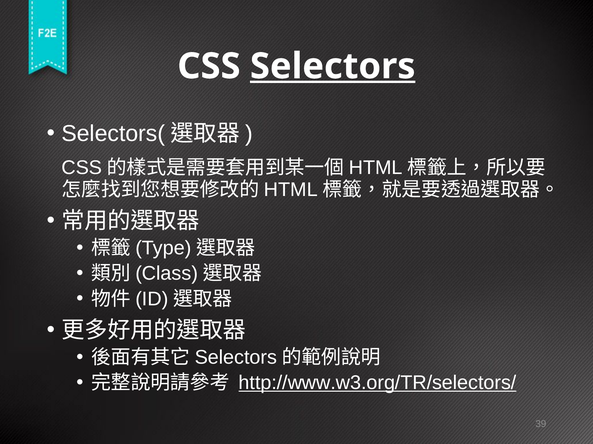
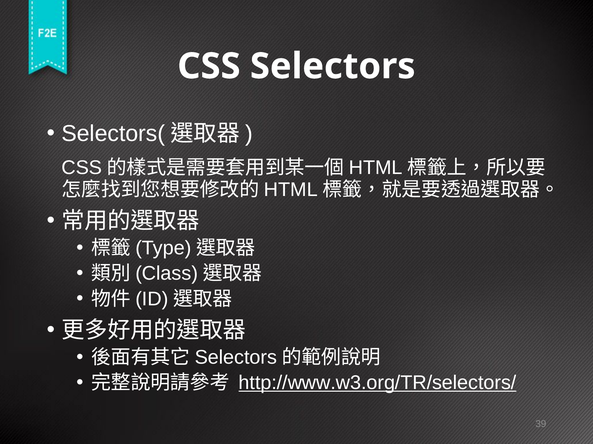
Selectors underline: present -> none (333, 66)
